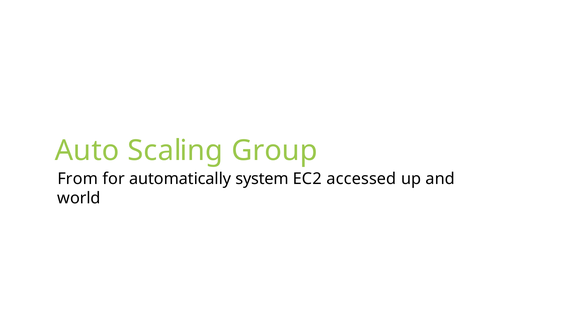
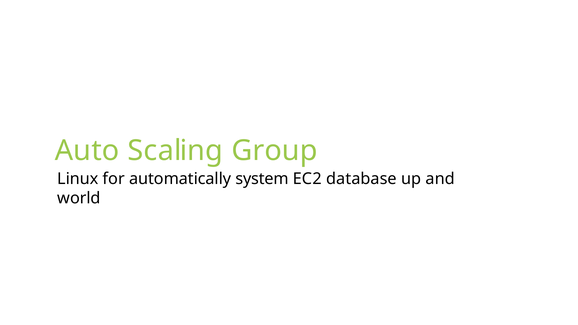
From: From -> Linux (78, 179)
accessed: accessed -> database (361, 179)
